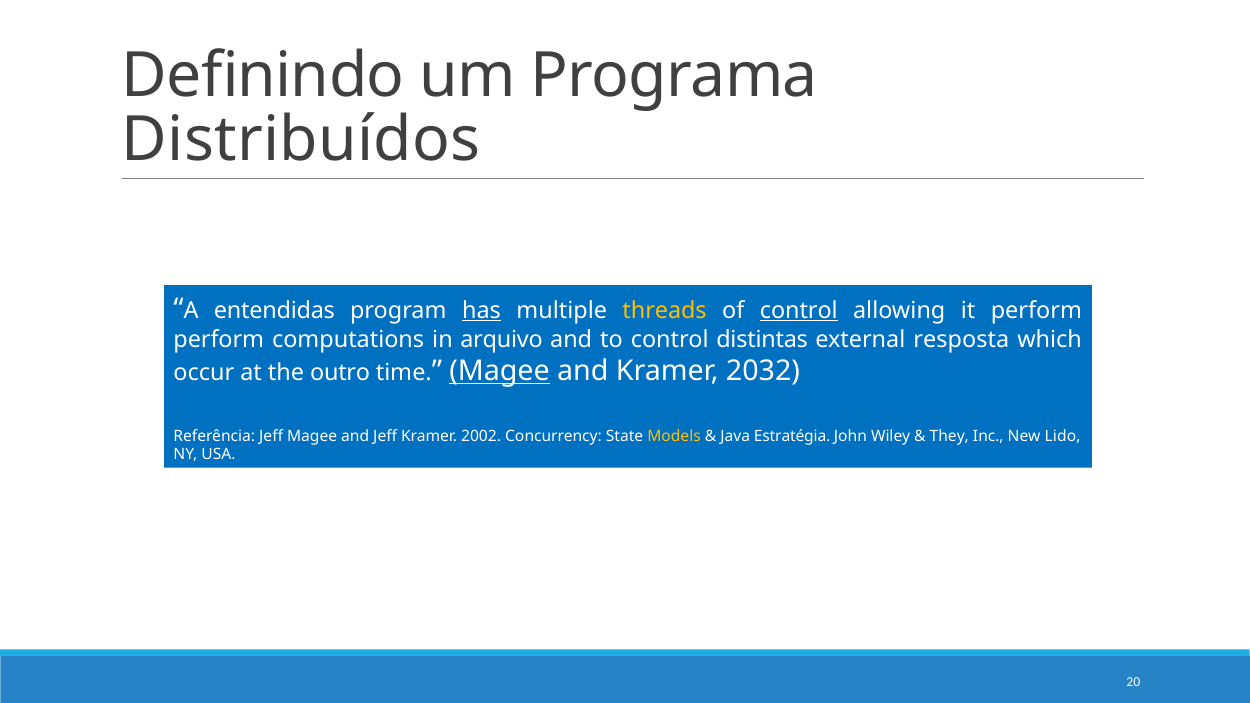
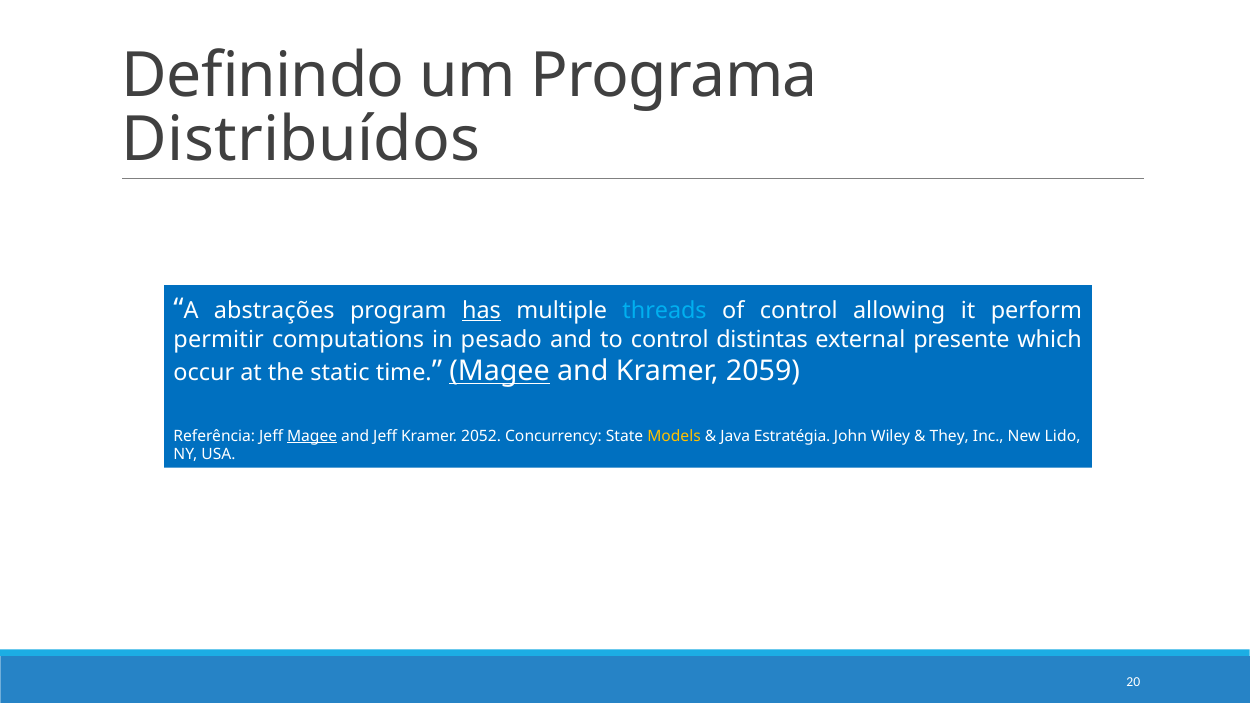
entendidas: entendidas -> abstrações (274, 311)
threads colour: yellow -> light blue (665, 311)
control underline: present -> none (799, 311)
perform: perform -> permitir (219, 340)
arquivo: arquivo -> pesado (501, 340)
resposta: resposta -> presente (961, 340)
outro: outro -> static (340, 373)
2032: 2032 -> 2059 (763, 371)
Magee underline: none -> present (312, 436)
2002: 2002 -> 2052 (481, 436)
